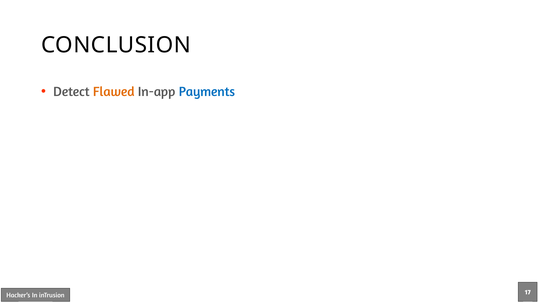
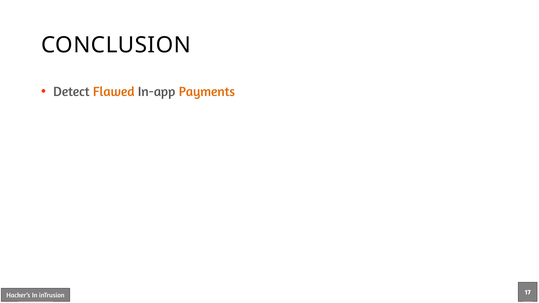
Payments colour: blue -> orange (207, 92)
